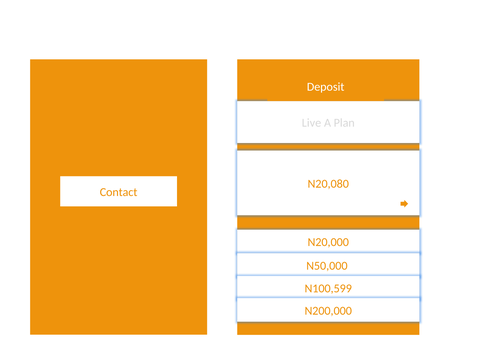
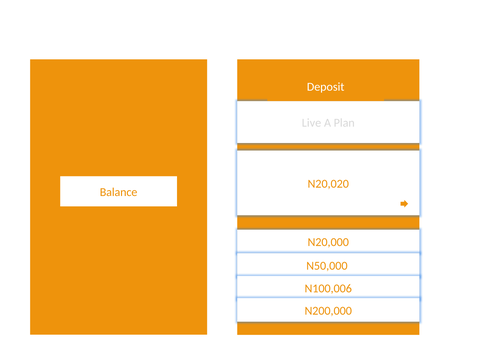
N20,080: N20,080 -> N20,020 (328, 183)
Contact: Contact -> Balance (119, 192)
N100,599: N100,599 -> N100,006 (328, 288)
